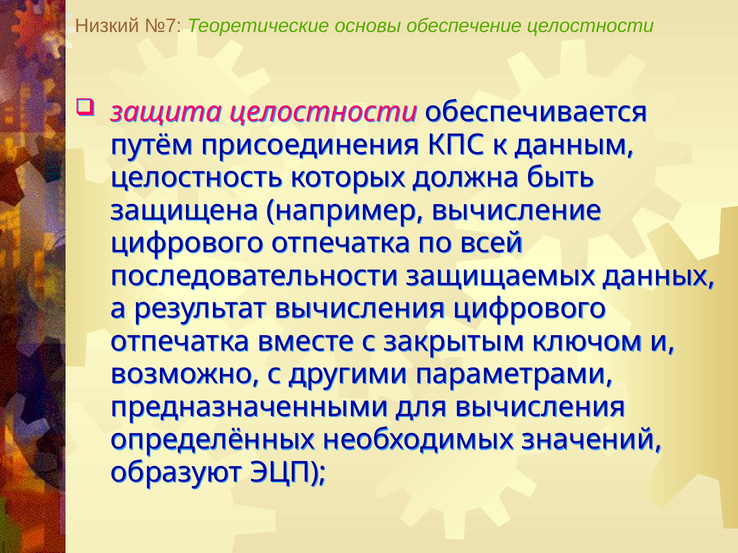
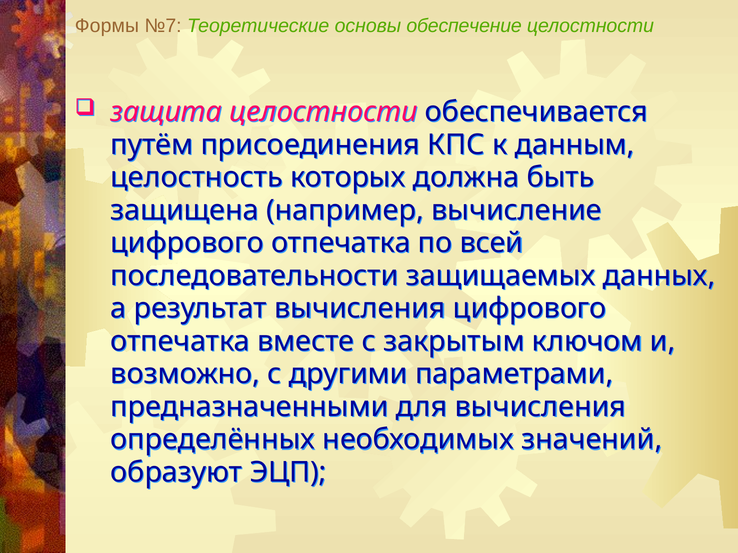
Низкий: Низкий -> Формы (107, 26)
